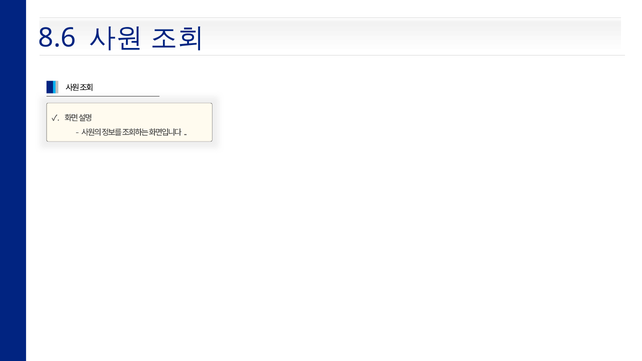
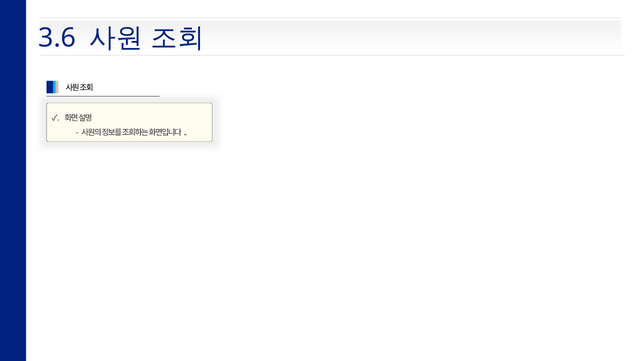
8.6: 8.6 -> 3.6 (57, 38)
